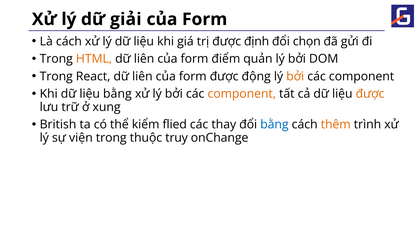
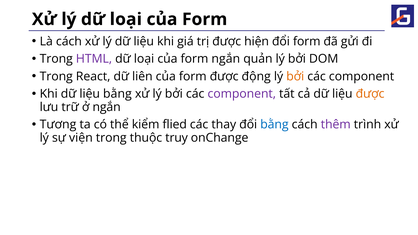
lý dữ giải: giải -> loại (126, 19)
định: định -> hiện (257, 41)
đổi chọn: chọn -> form (307, 41)
HTML colour: orange -> purple (94, 59)
liên: liên -> loại (144, 59)
form điểm: điểm -> ngắn (226, 59)
component colour: orange -> purple (242, 94)
ở xung: xung -> ngắn (107, 107)
British: British -> Tương (58, 125)
thêm colour: orange -> purple (336, 125)
